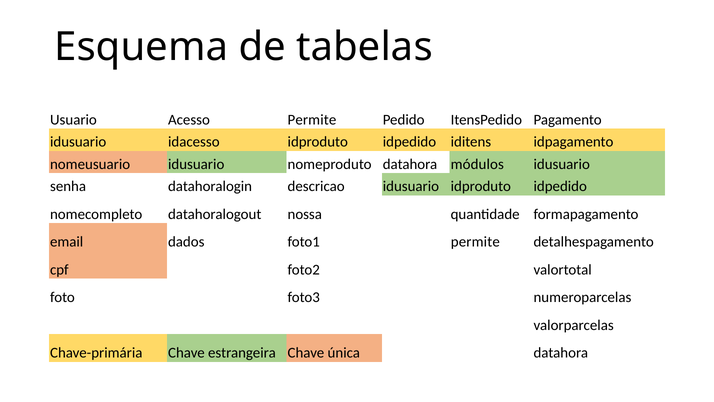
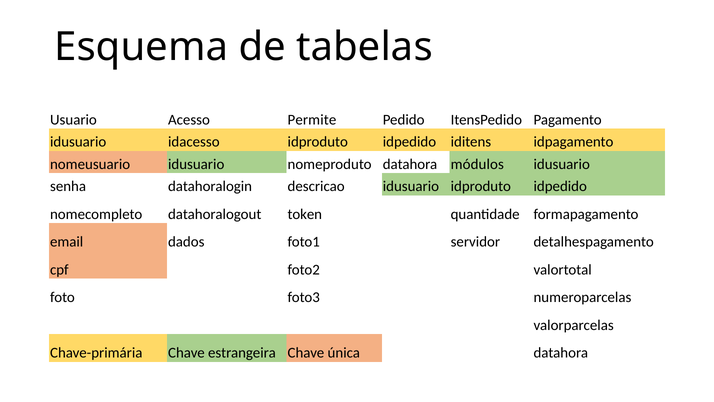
nossa: nossa -> token (305, 214)
foto1 permite: permite -> servidor (475, 242)
